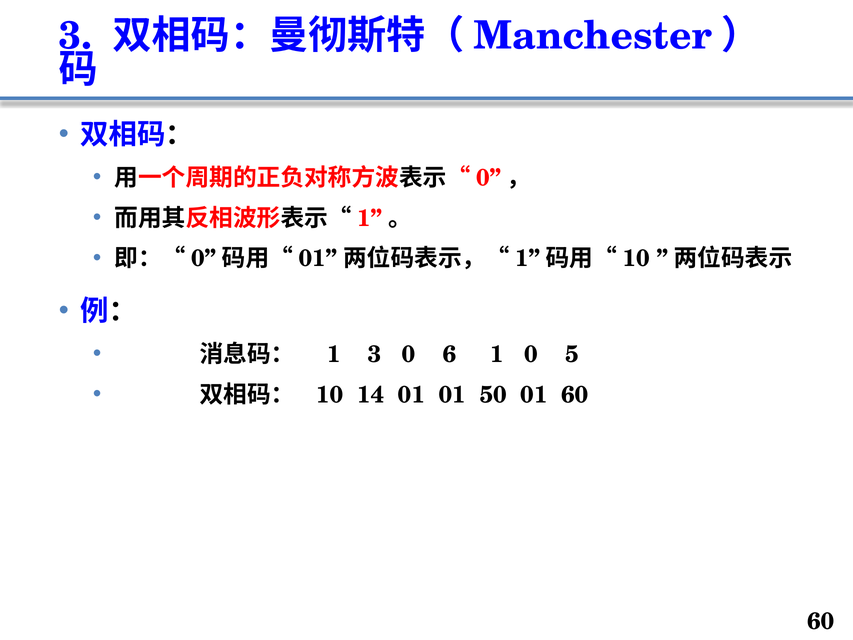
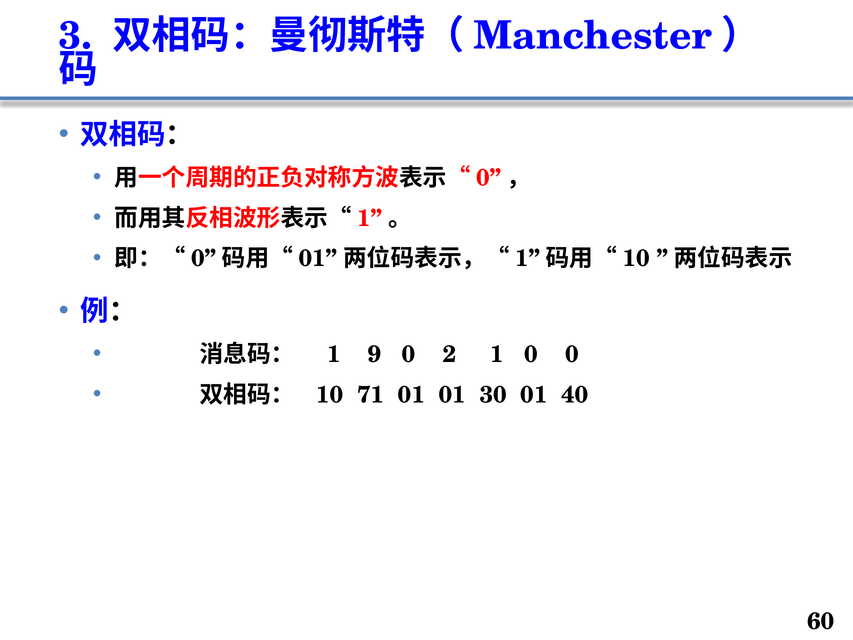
1 3: 3 -> 9 (375, 354)
6: 6 -> 2 (449, 354)
0 5: 5 -> 0 (572, 354)
14: 14 -> 71 (371, 395)
50: 50 -> 30 (493, 395)
01 60: 60 -> 40 (575, 395)
